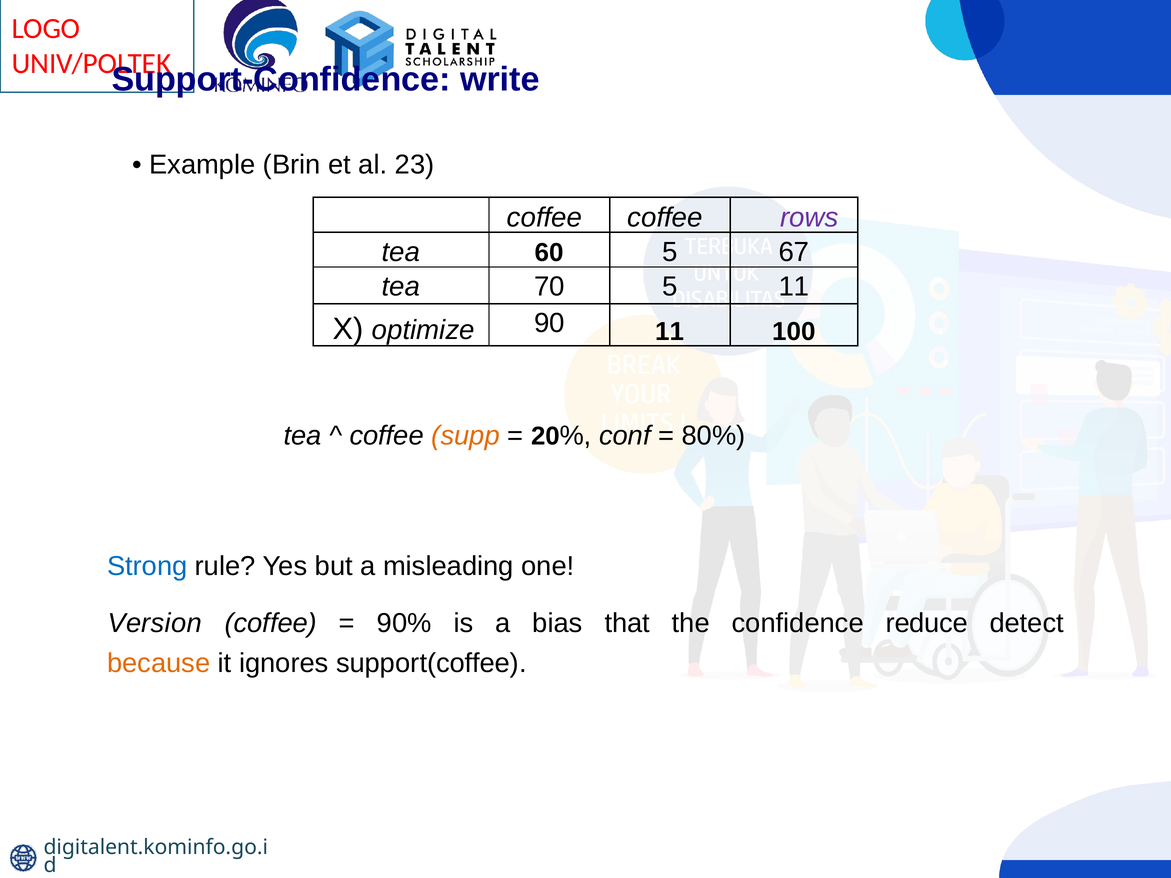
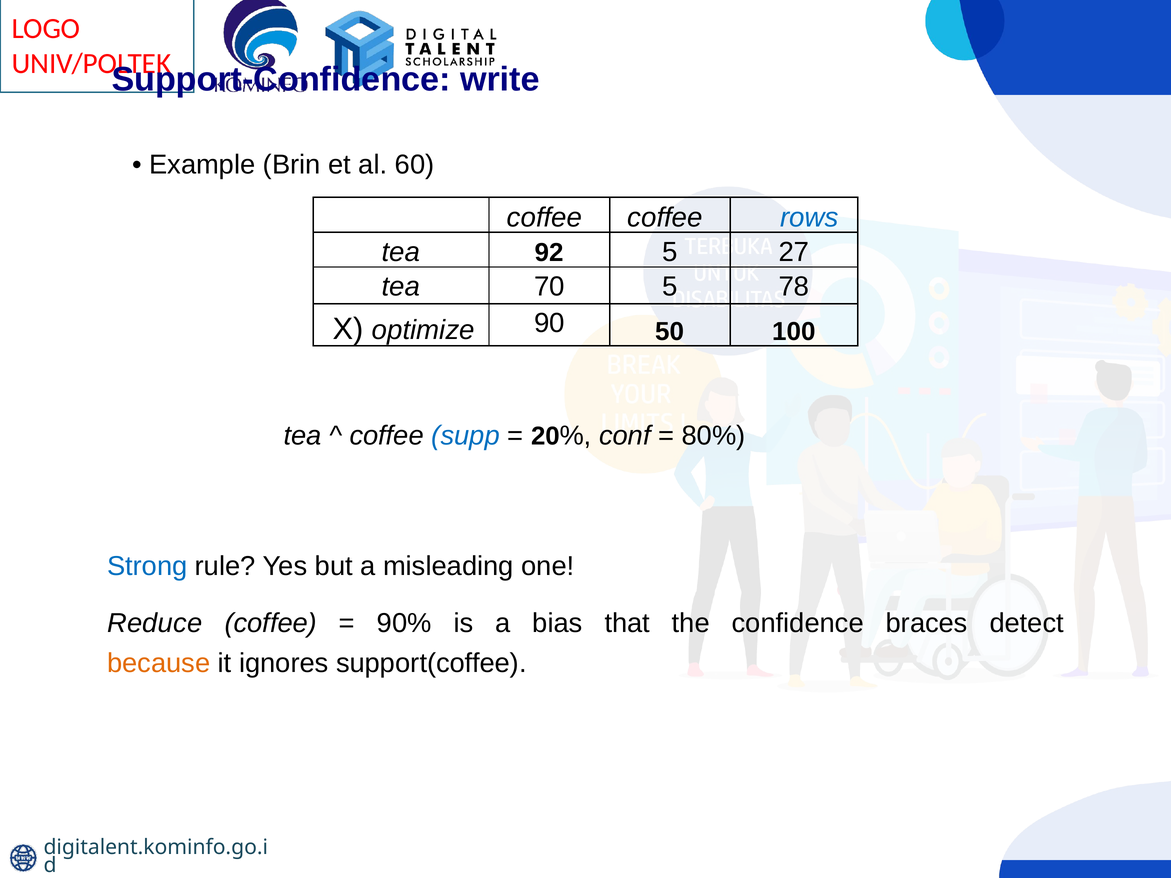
23: 23 -> 60 (415, 165)
rows colour: purple -> blue (809, 218)
60: 60 -> 92 (549, 253)
67: 67 -> 27 (794, 252)
5 11: 11 -> 78 (794, 287)
90 11: 11 -> 50 (670, 332)
supp colour: orange -> blue (466, 436)
Version: Version -> Reduce (155, 623)
reduce: reduce -> braces (927, 623)
